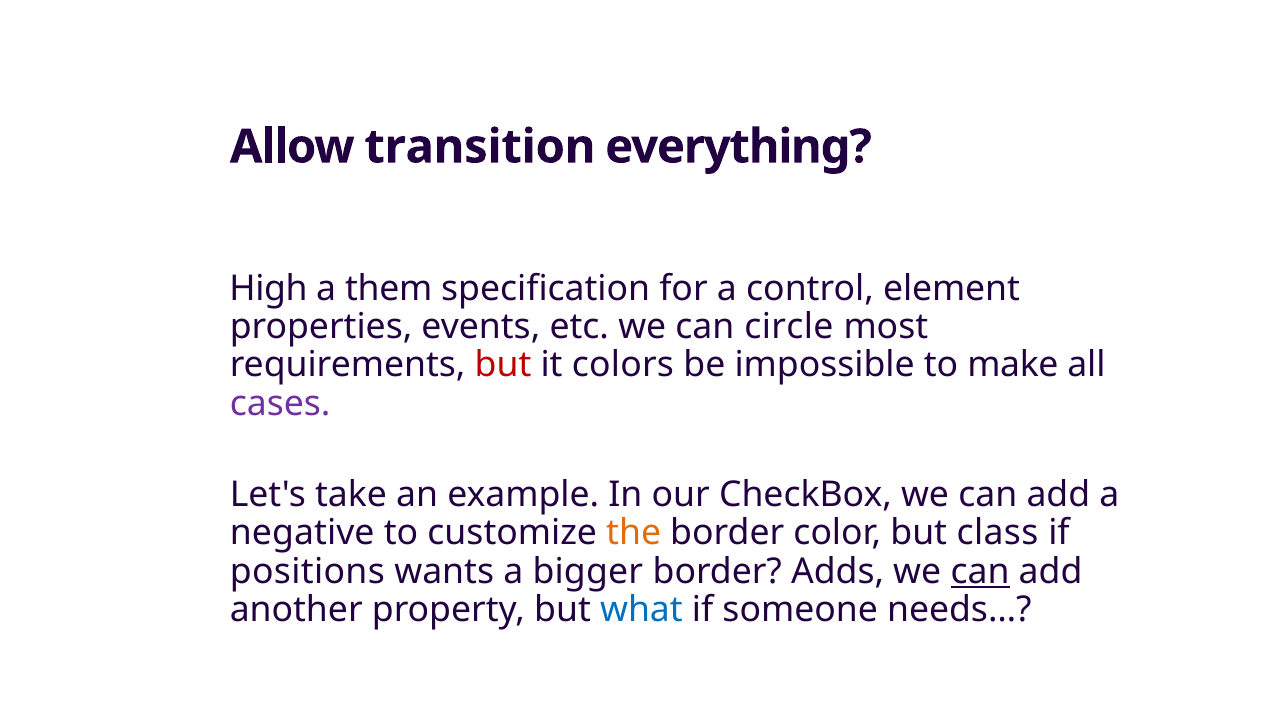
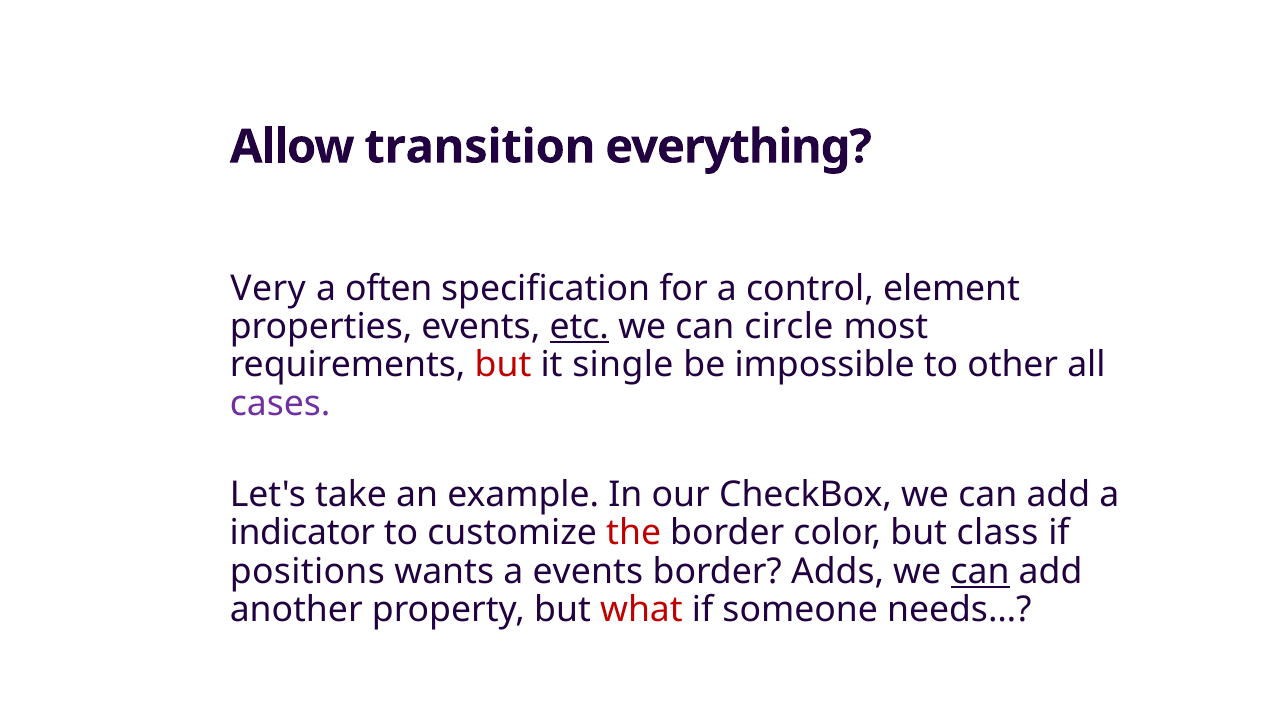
High: High -> Very (268, 288)
them: them -> often (389, 288)
etc underline: none -> present (579, 327)
colors: colors -> single (623, 365)
make: make -> other (1013, 365)
negative: negative -> indicator (302, 533)
the colour: orange -> red (634, 533)
a bigger: bigger -> events (588, 572)
what colour: blue -> red (641, 610)
